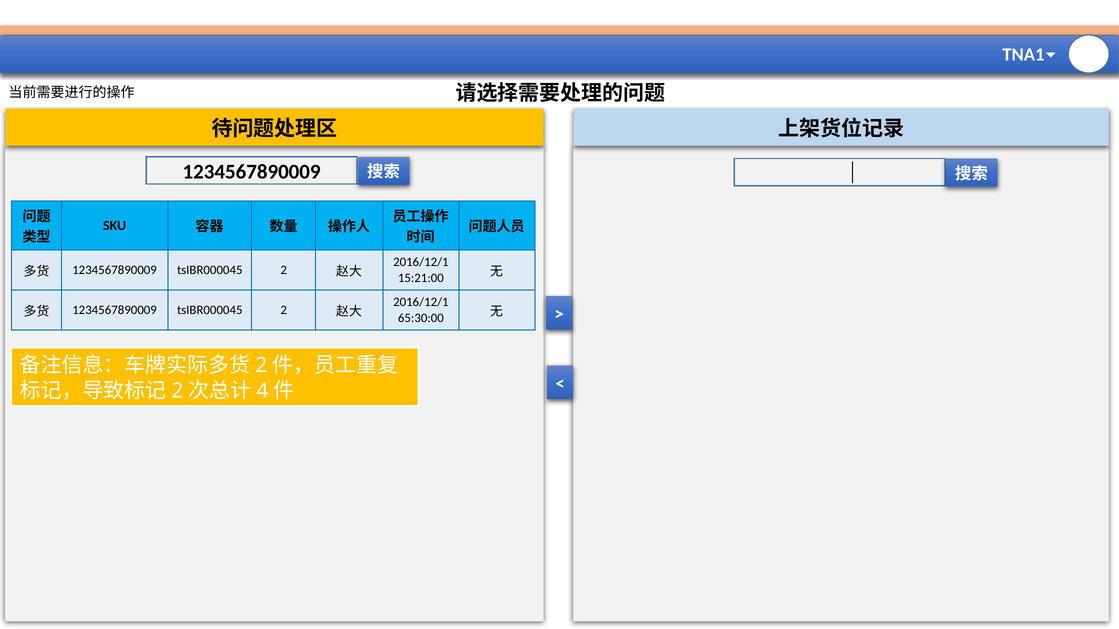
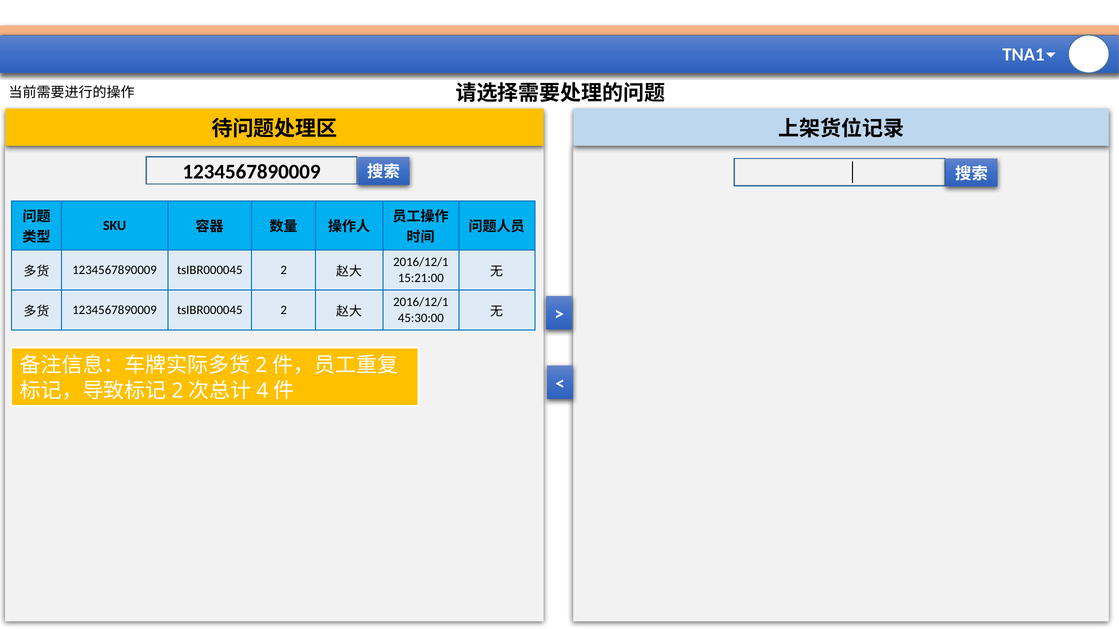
65:30:00: 65:30:00 -> 45:30:00 (421, 318)
